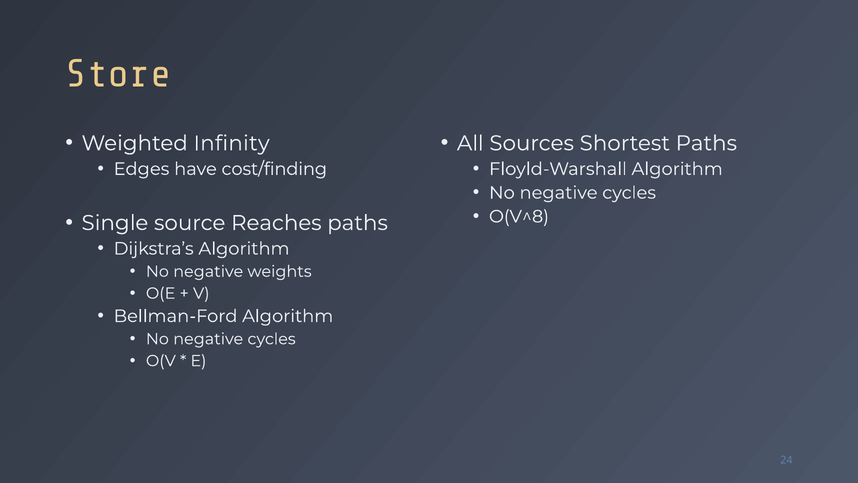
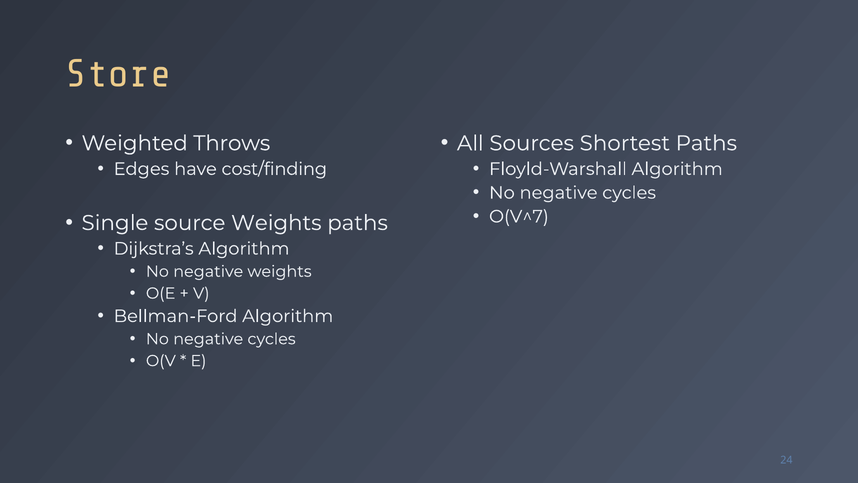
Infinity: Infinity -> Throws (232, 143)
O(V^8: O(V^8 -> O(V^7 (519, 216)
source Reaches: Reaches -> Weights (276, 223)
